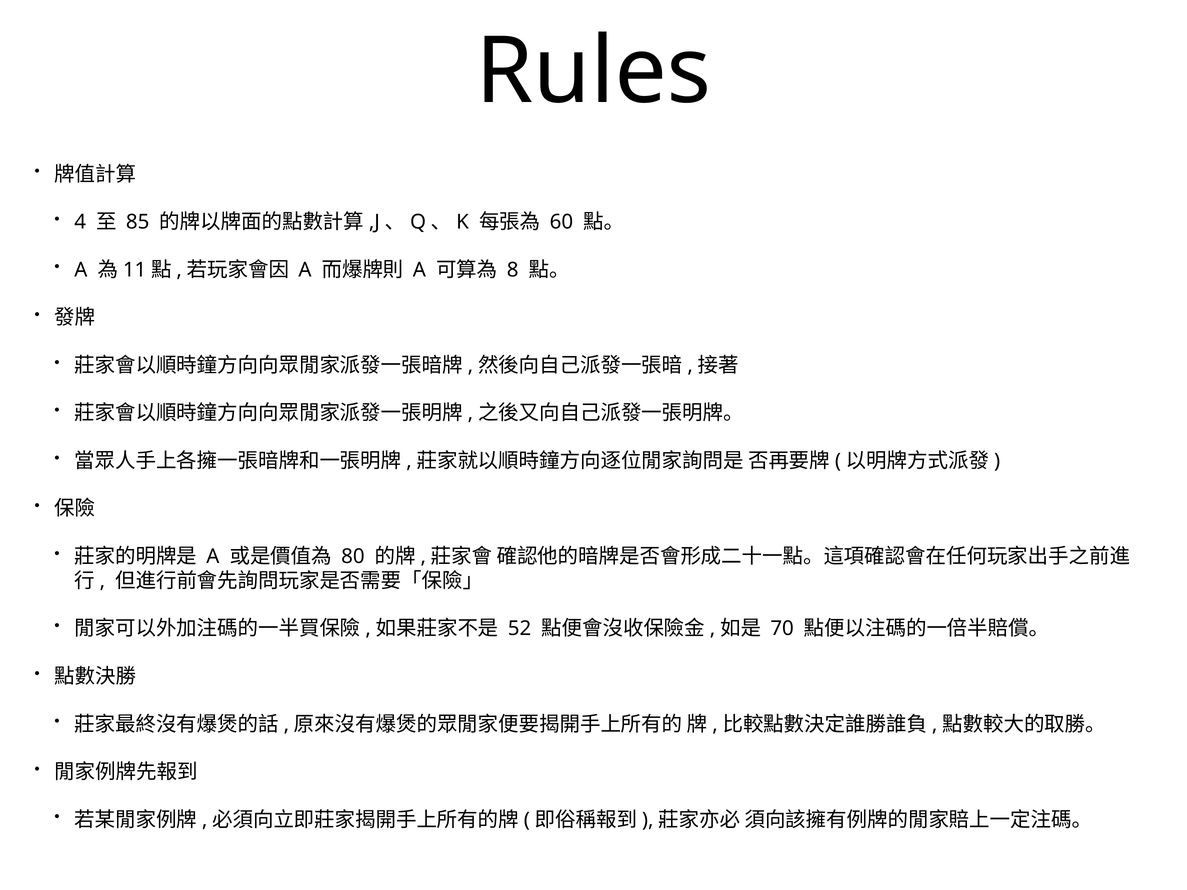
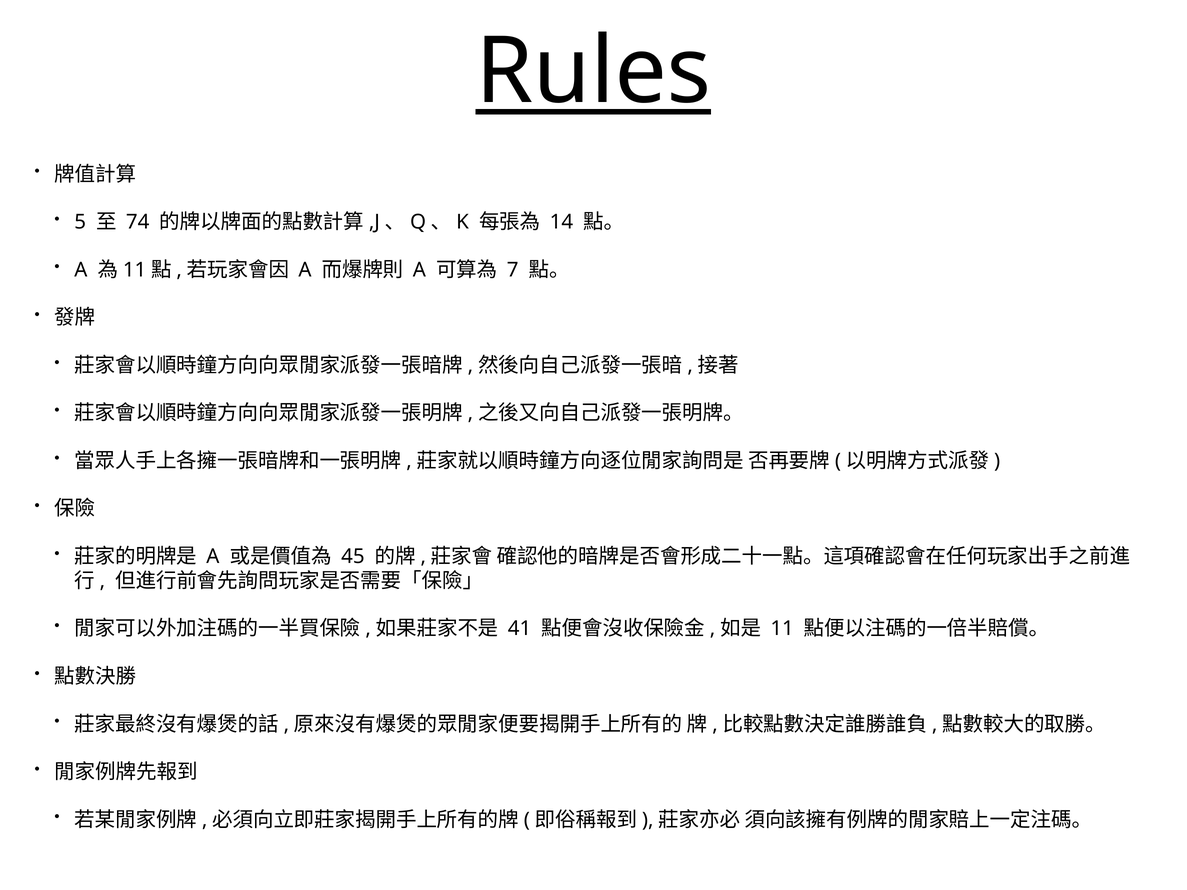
Rules underline: none -> present (593, 72)
4: 4 -> 5 (80, 222)
85: 85 -> 74 (138, 222)
60: 60 -> 14 (561, 222)
8: 8 -> 7 (513, 270)
80: 80 -> 45 (353, 557)
52: 52 -> 41 (520, 629)
70: 70 -> 11 (782, 629)
